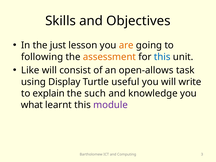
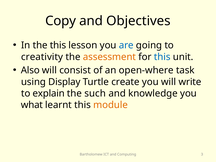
Skills: Skills -> Copy (61, 21)
the just: just -> this (58, 45)
are colour: orange -> blue (126, 45)
following: following -> creativity (42, 57)
Like: Like -> Also (30, 70)
open-allows: open-allows -> open-where (146, 70)
useful: useful -> create (125, 82)
module colour: purple -> orange (111, 105)
